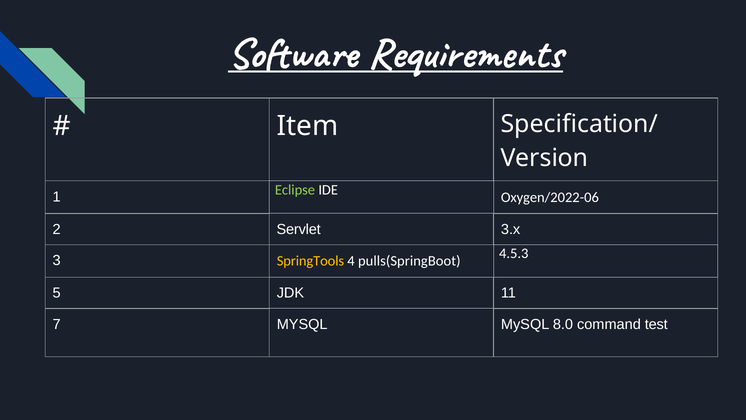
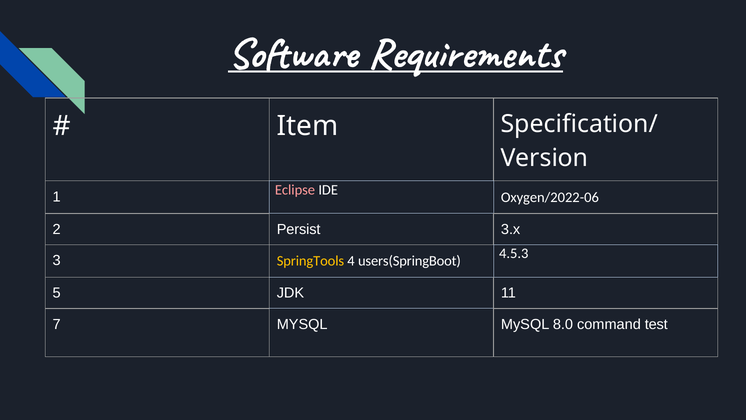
Eclipse colour: light green -> pink (295, 190)
Servlet: Servlet -> Persist (299, 229)
pulls(SpringBoot: pulls(SpringBoot -> users(SpringBoot (409, 261)
